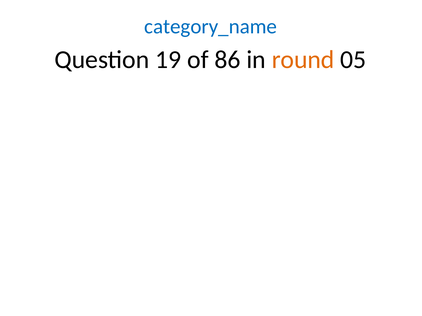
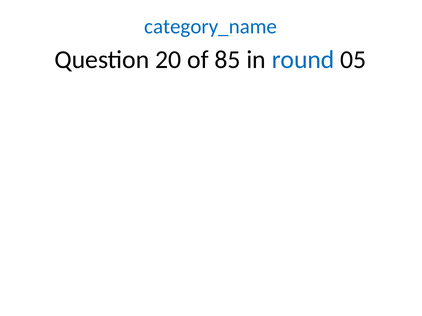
19: 19 -> 20 (168, 60)
86: 86 -> 85 (227, 60)
round colour: orange -> blue (303, 60)
